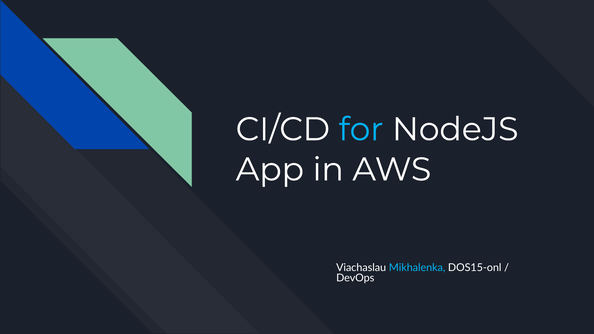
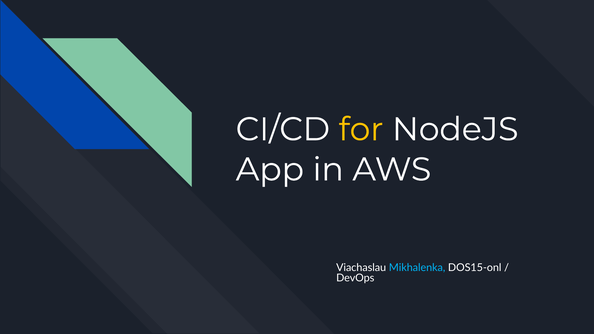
for colour: light blue -> yellow (361, 129)
